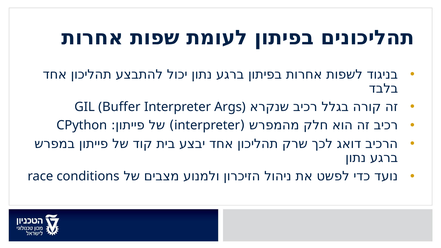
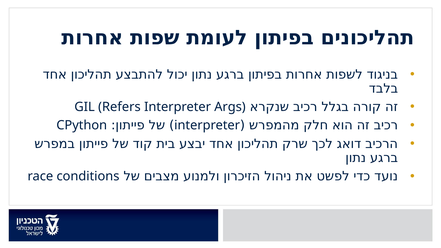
Buffer: Buffer -> Refers (119, 107)
